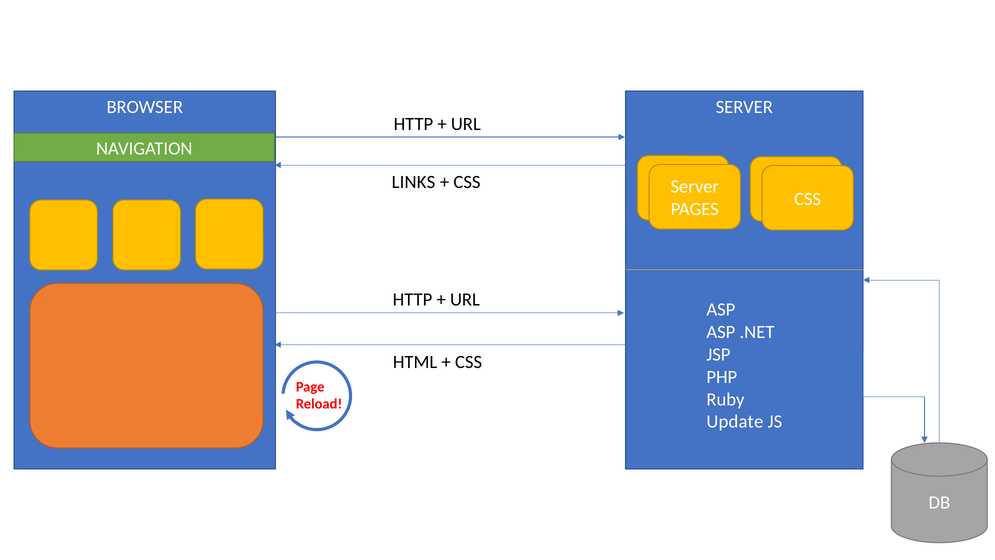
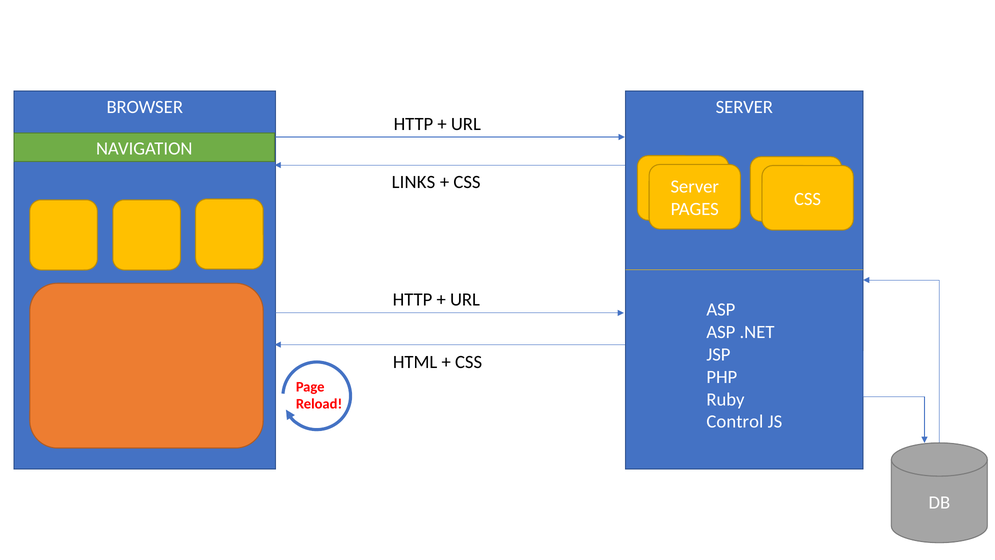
Update: Update -> Control (735, 422)
